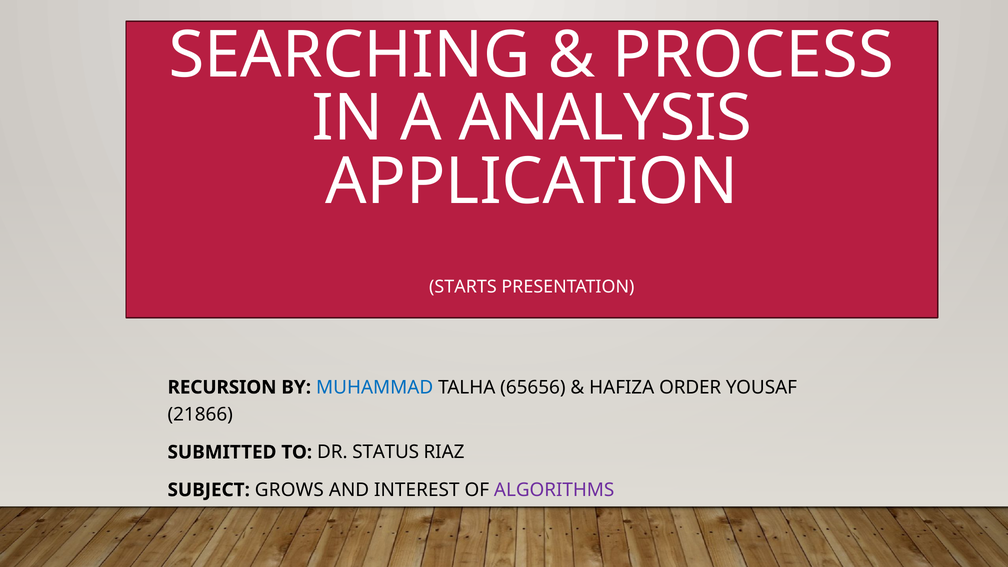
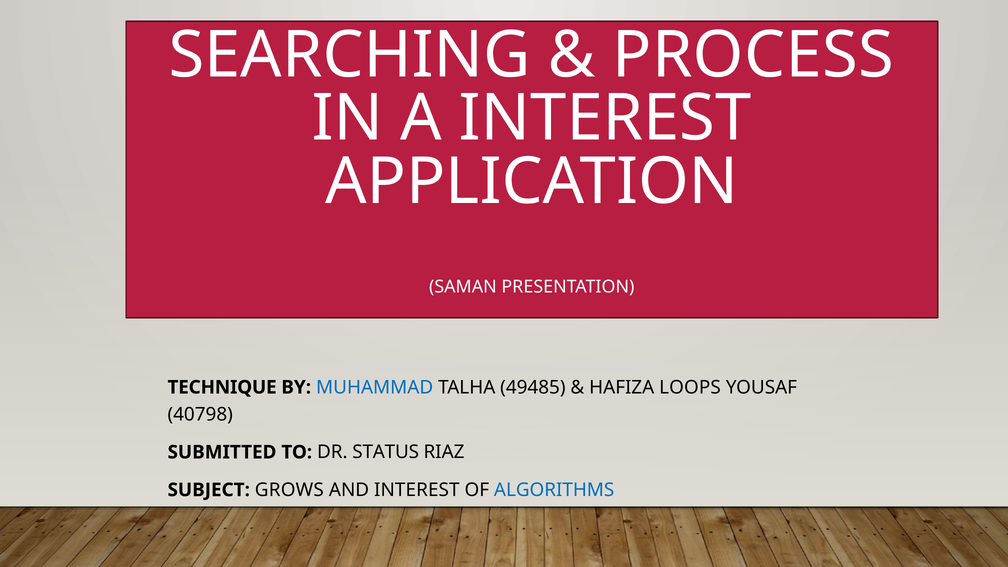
A ANALYSIS: ANALYSIS -> INTEREST (605, 118)
STARTS: STARTS -> SAMAN (463, 287)
RECURSION: RECURSION -> TECHNIQUE (222, 387)
65656: 65656 -> 49485 (533, 387)
ORDER: ORDER -> LOOPS (690, 387)
21866: 21866 -> 40798 (200, 415)
ALGORITHMS colour: purple -> blue (554, 490)
